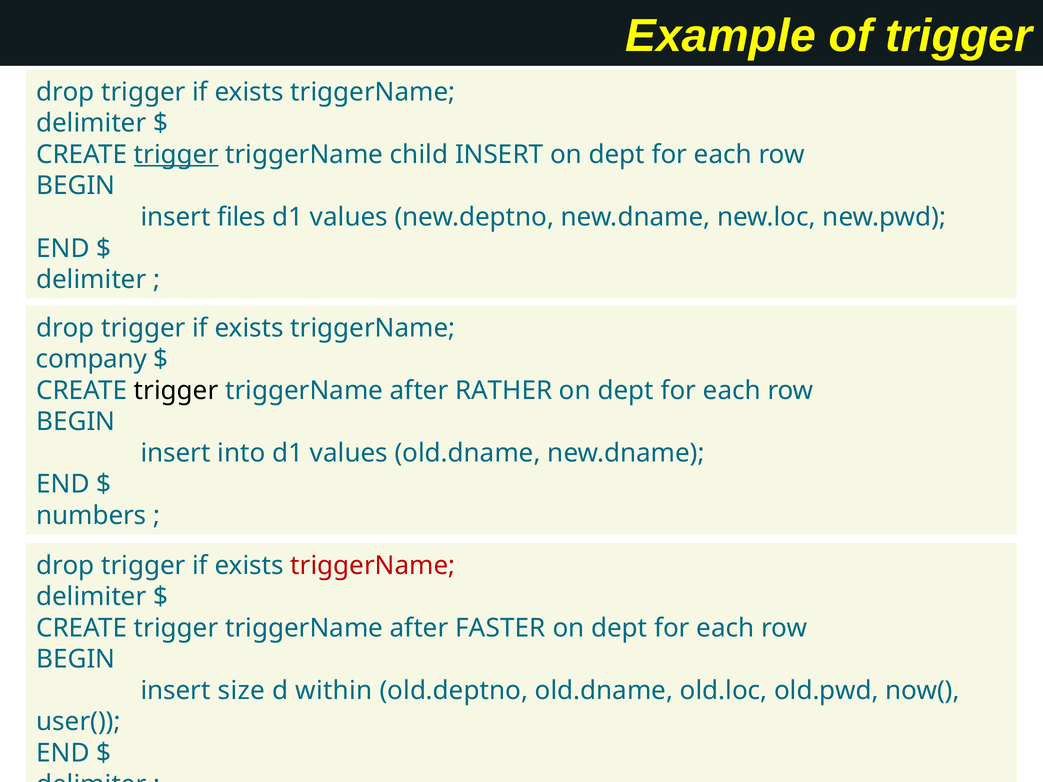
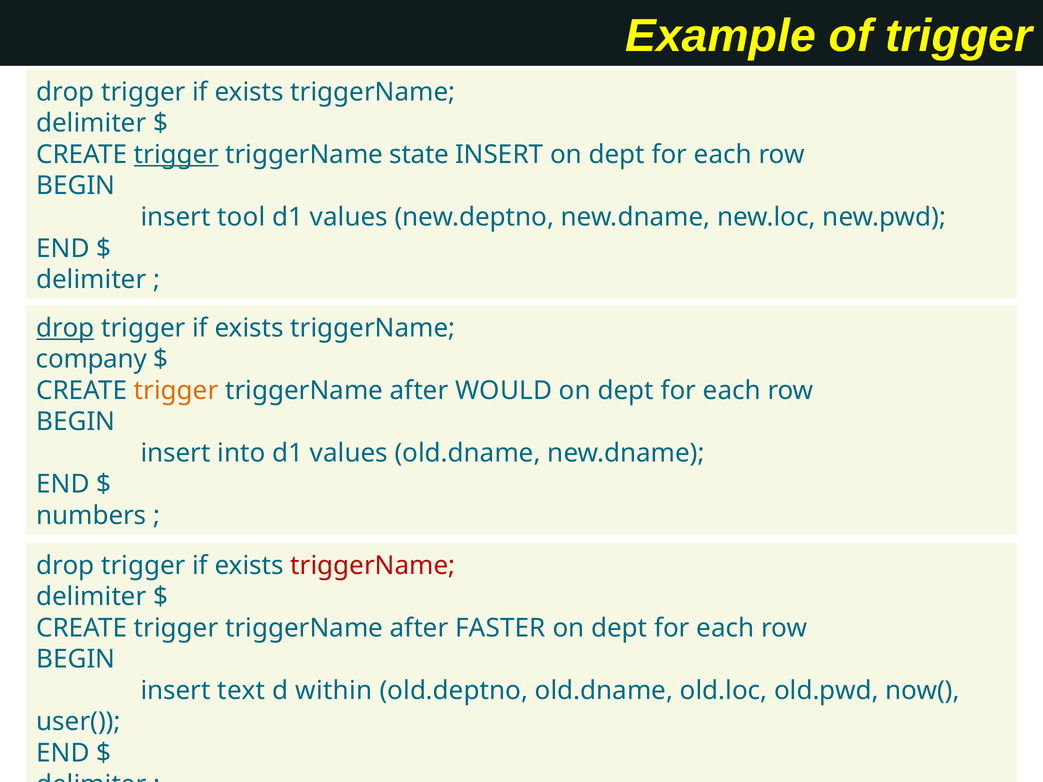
child: child -> state (419, 155)
files: files -> tool (241, 217)
drop underline: none -> present (65, 328)
trigger colour: black -> orange (176, 391)
RATHER: RATHER -> WOULD (504, 391)
size: size -> text (241, 691)
